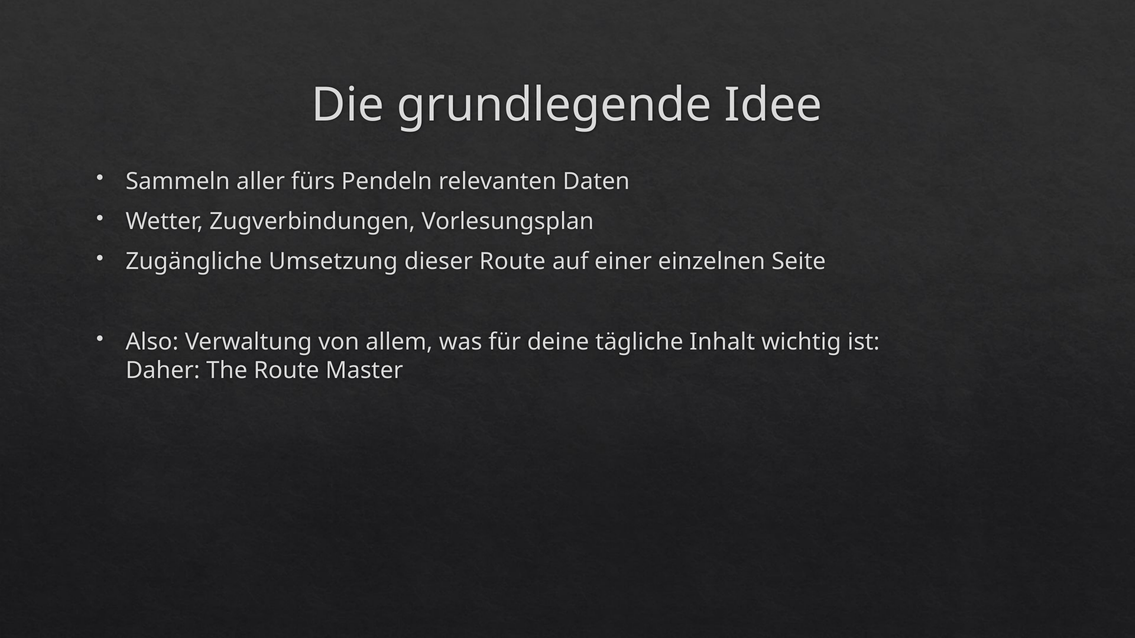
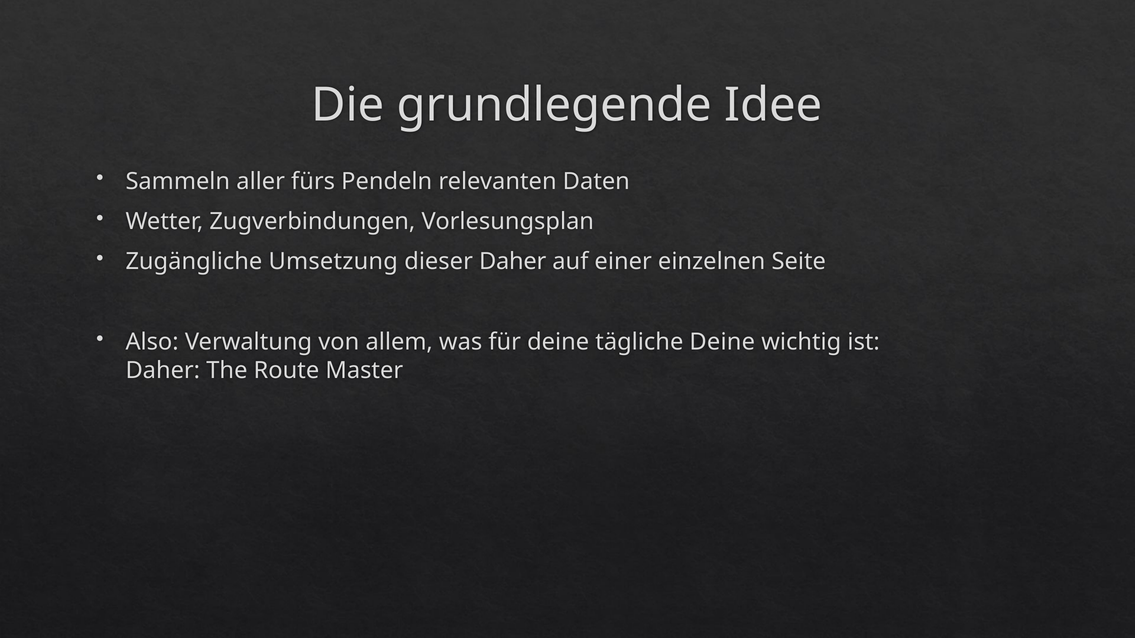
dieser Route: Route -> Daher (513, 262)
tägliche Inhalt: Inhalt -> Deine (722, 342)
